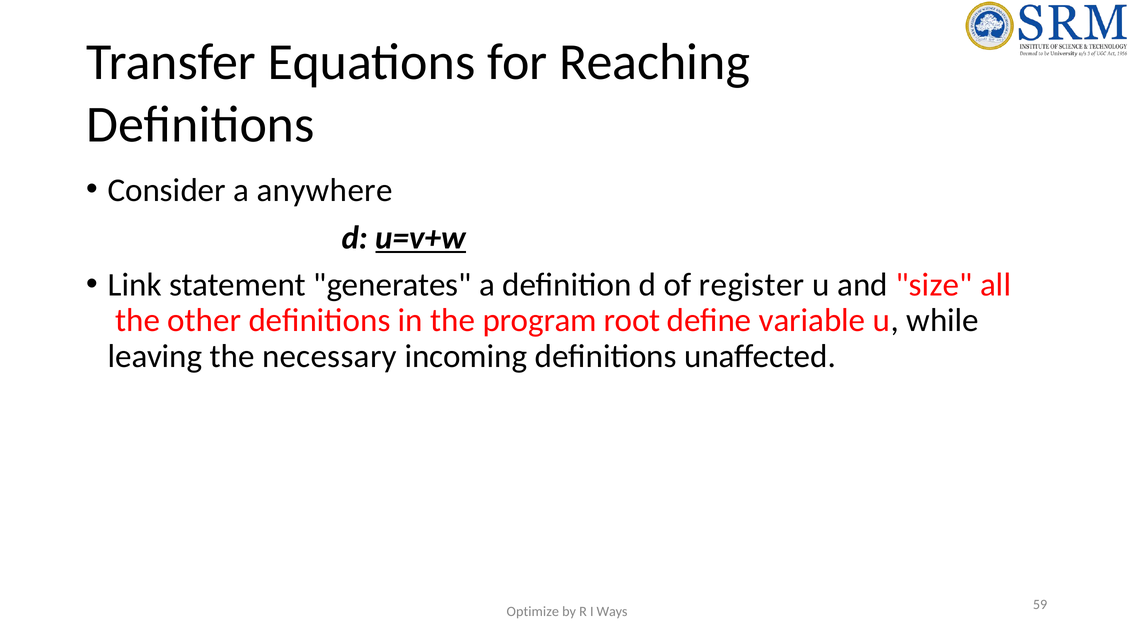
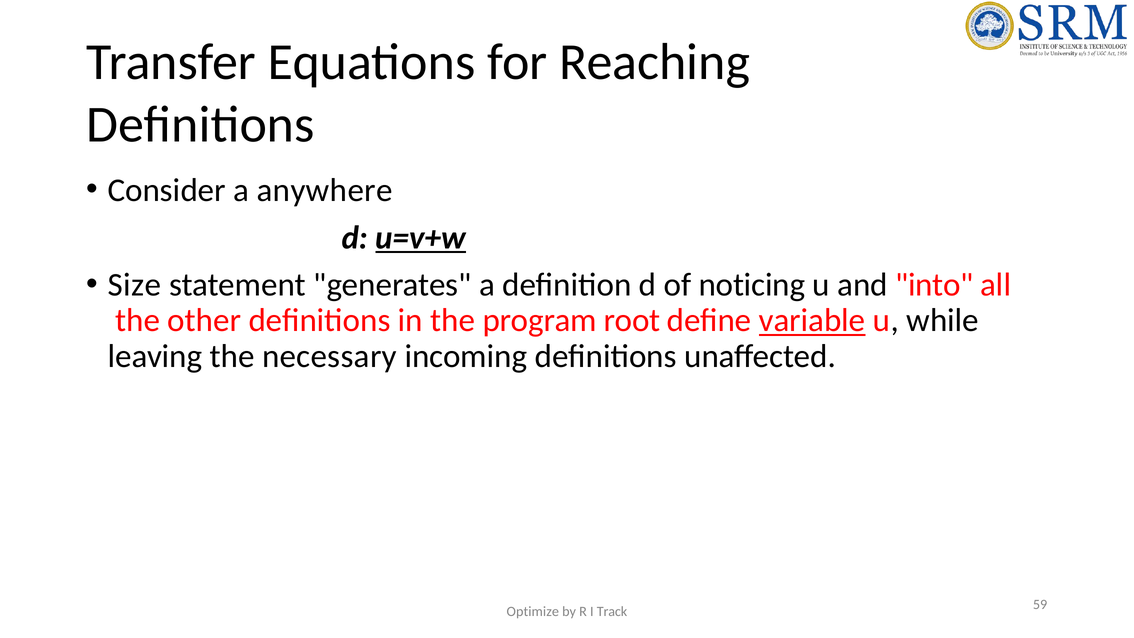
Link: Link -> Size (134, 285)
register: register -> noticing (752, 285)
size: size -> into (934, 285)
variable underline: none -> present (812, 321)
Ways: Ways -> Track (612, 611)
